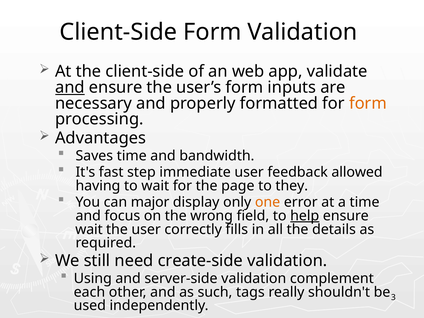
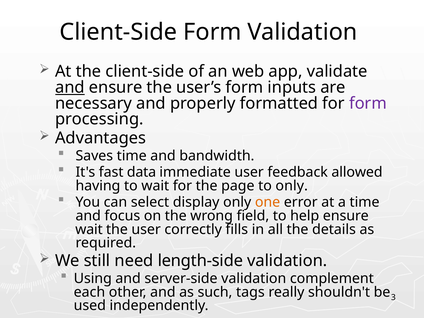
form colour: orange -> purple (368, 103)
step: step -> data (141, 172)
to they: they -> only (292, 186)
major: major -> select (150, 202)
help underline: present -> none (305, 216)
create-side: create-side -> length-side (200, 261)
